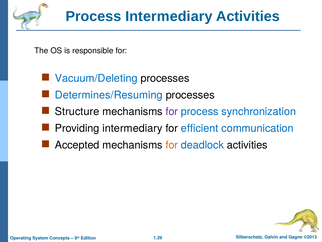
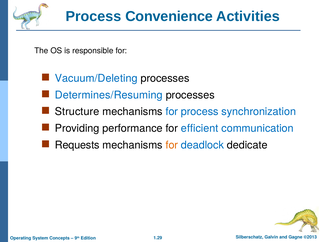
Process Intermediary: Intermediary -> Convenience (169, 16)
for colour: purple -> blue (172, 111)
Providing intermediary: intermediary -> performance (132, 128)
Accepted: Accepted -> Requests (77, 145)
deadlock activities: activities -> dedicate (247, 145)
